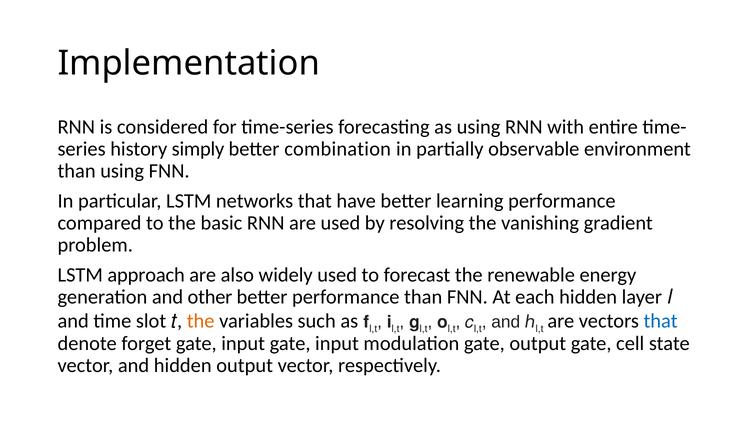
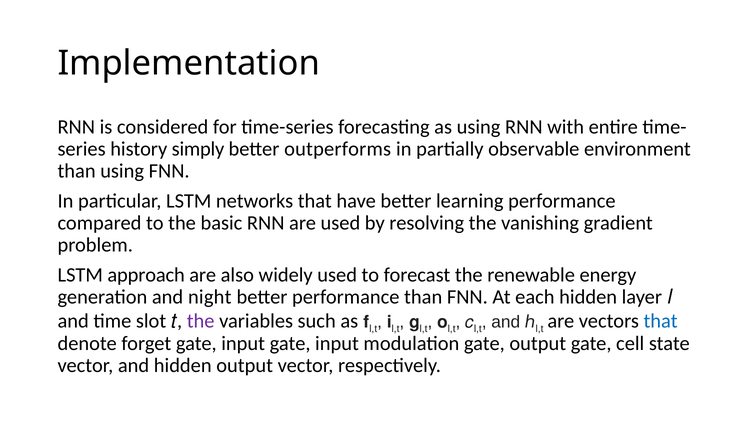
combination: combination -> outperforms (338, 149)
other: other -> night (210, 297)
the colour: orange -> purple (201, 321)
